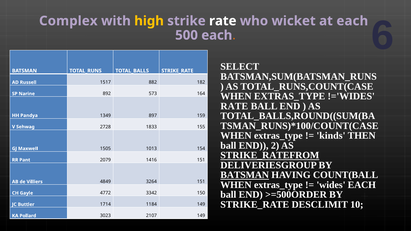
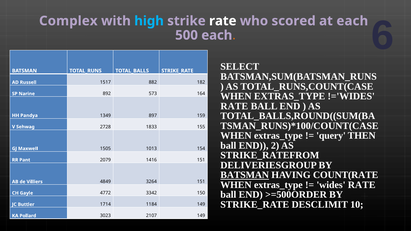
high colour: yellow -> light blue (149, 21)
wicket: wicket -> scored (294, 21)
kinds: kinds -> query (331, 136)
STRIKE_RATEFROM underline: present -> none (270, 155)
COUNT(BALL: COUNT(BALL -> COUNT(RATE (346, 175)
wides EACH: EACH -> RATE (362, 185)
